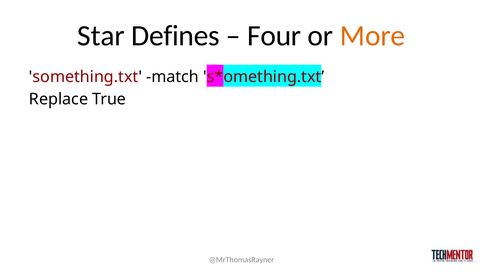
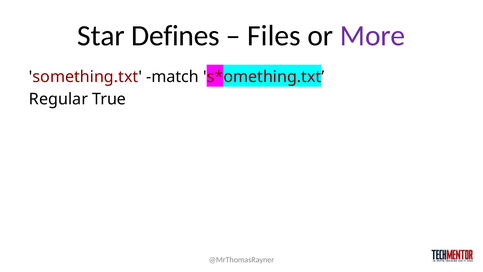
Four: Four -> Files (274, 36)
More colour: orange -> purple (373, 36)
Replace: Replace -> Regular (59, 99)
